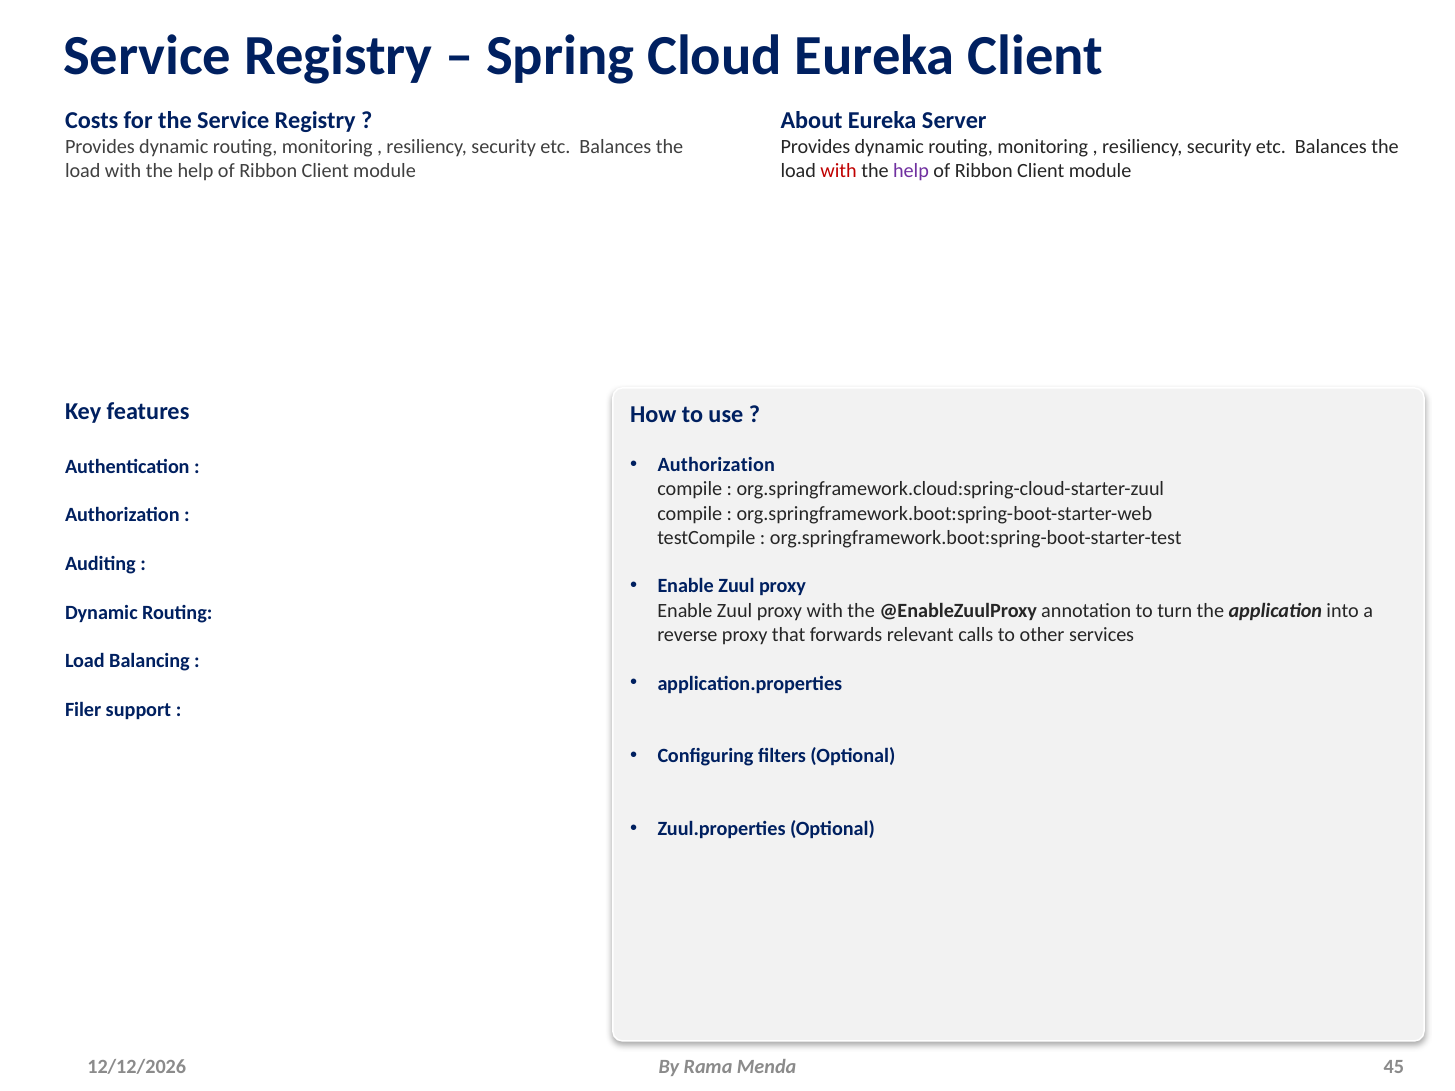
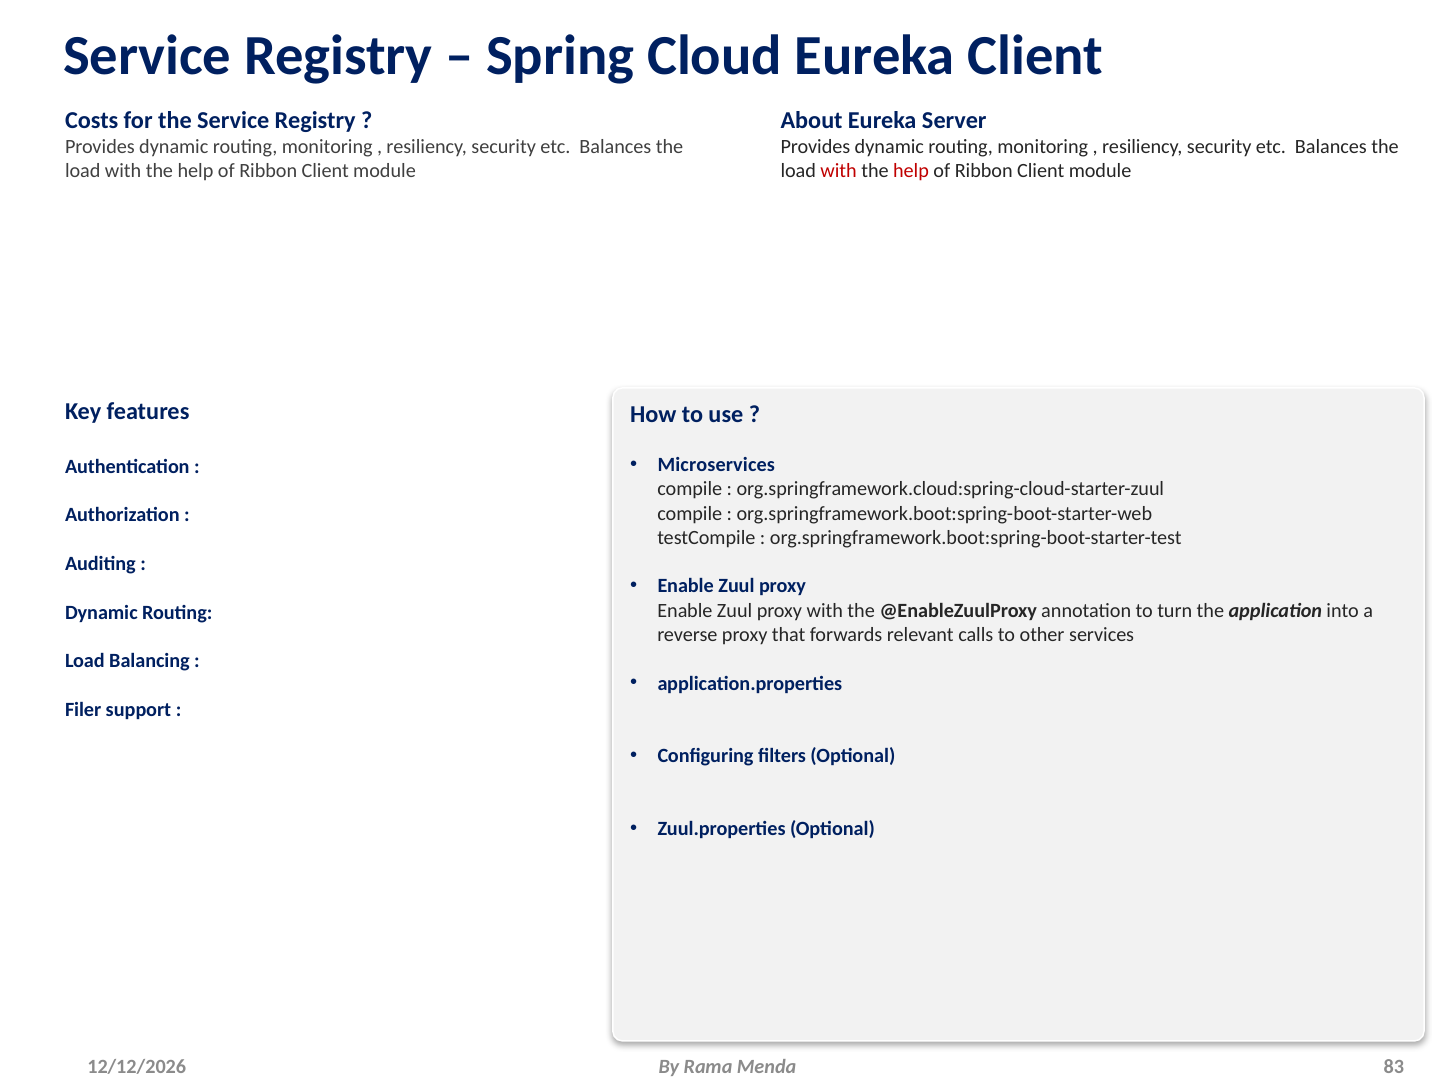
help colour: purple -> red (911, 171)
Authorization: Authorization -> Microservices (716, 465)
45: 45 -> 83 (1394, 1067)
